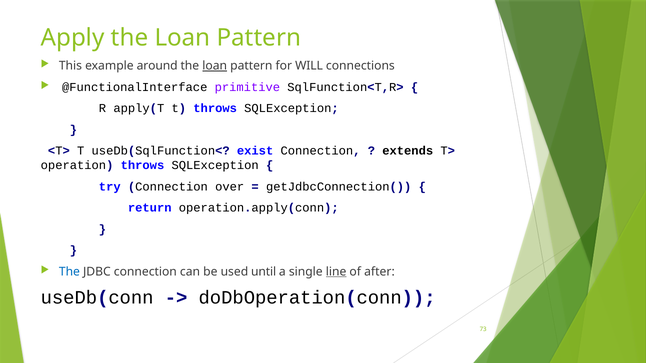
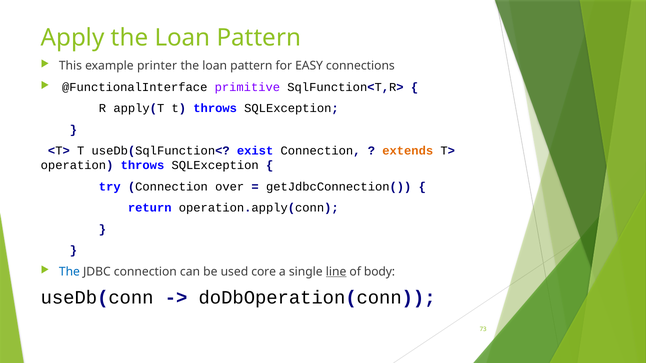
around: around -> printer (157, 66)
loan underline: present -> none (215, 66)
WILL: WILL -> EASY (309, 66)
extends colour: black -> orange (408, 151)
until: until -> core (264, 272)
after: after -> body (380, 272)
